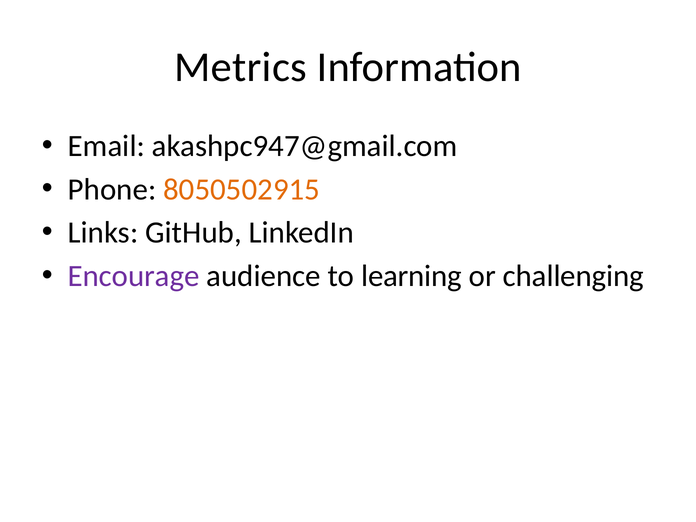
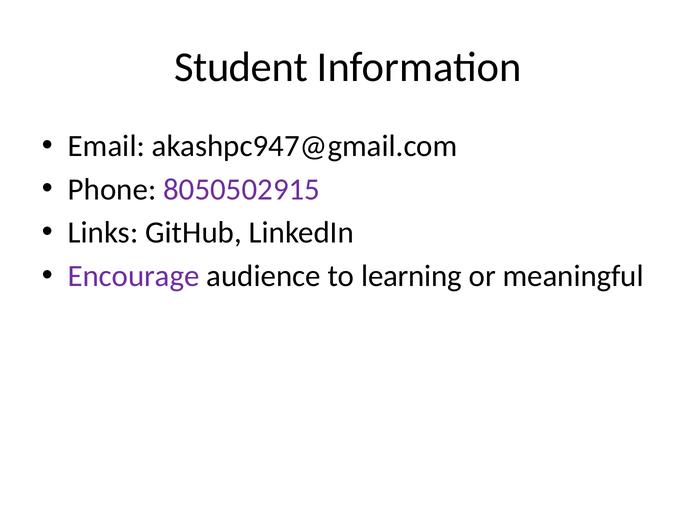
Metrics: Metrics -> Student (241, 67)
8050502915 colour: orange -> purple (242, 189)
challenging: challenging -> meaningful (573, 276)
